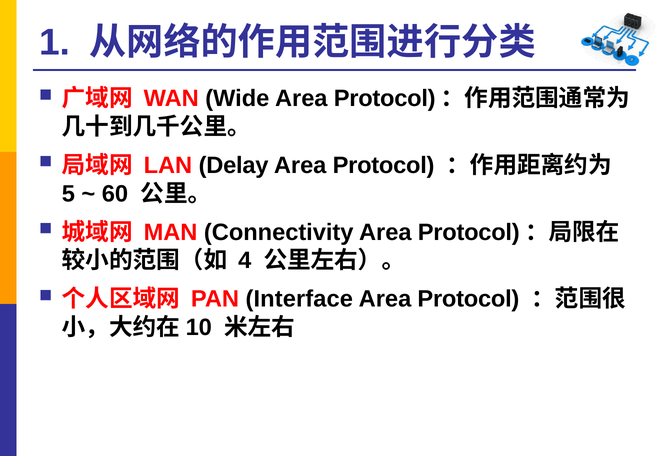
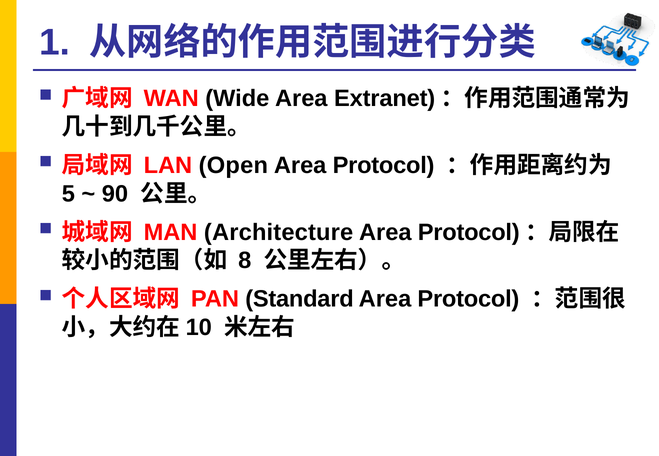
Wide Area Protocol: Protocol -> Extranet (385, 99)
Delay: Delay -> Open (233, 165)
60: 60 -> 90 (115, 194)
Connectivity: Connectivity -> Architecture (279, 232)
4: 4 -> 8 (245, 261)
Interface: Interface -> Standard (299, 299)
